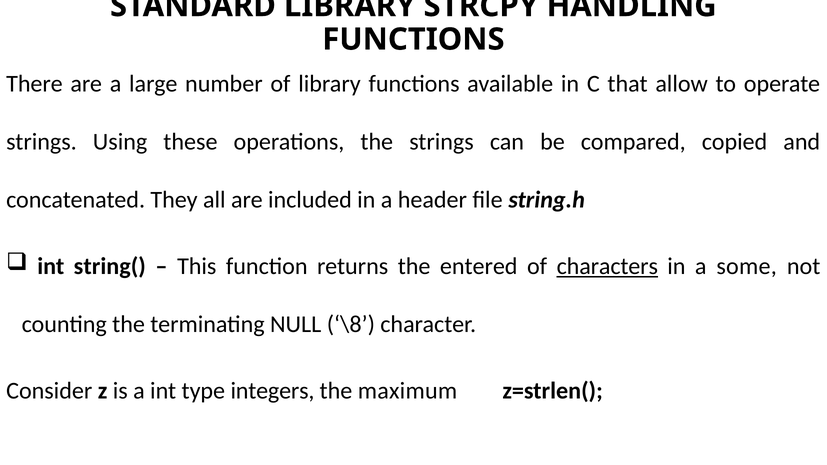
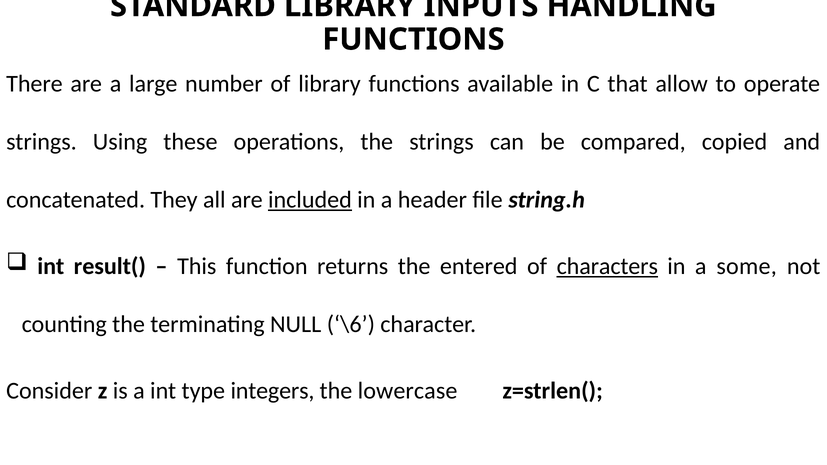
STRCPY: STRCPY -> INPUTS (481, 6)
included underline: none -> present (310, 200)
string(: string( -> result( (110, 266)
\8: \8 -> \6 (351, 324)
maximum: maximum -> lowercase (408, 391)
